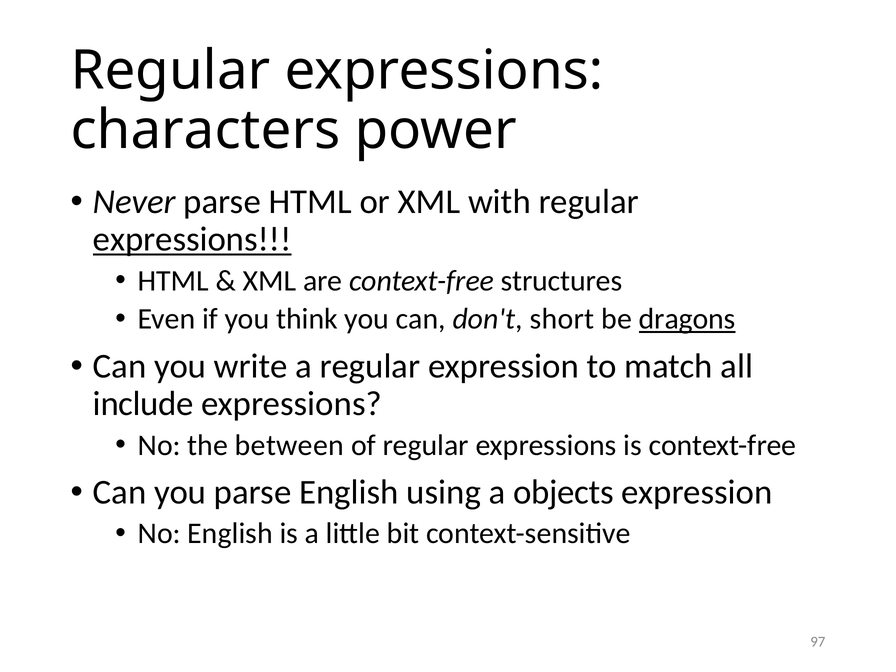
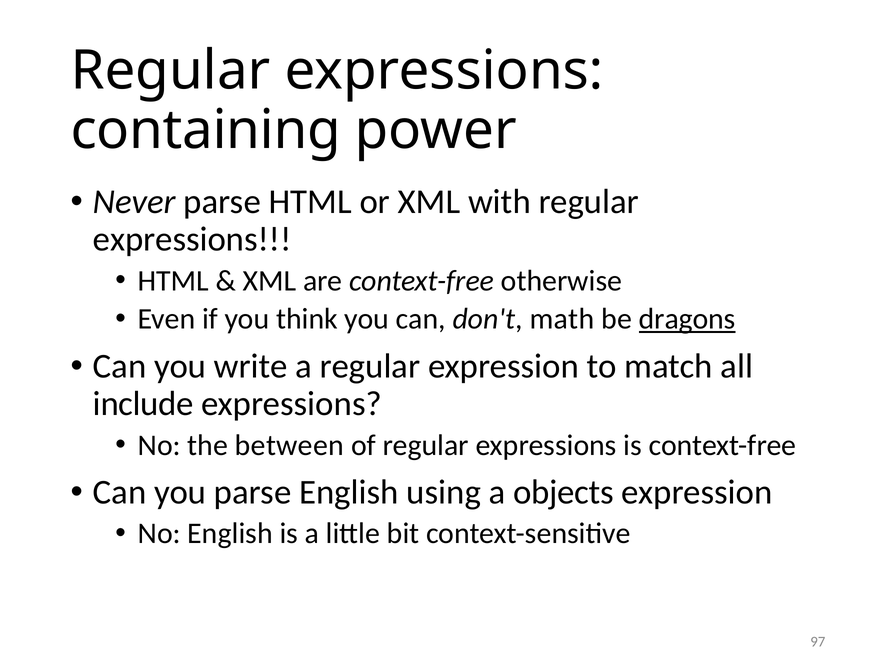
characters: characters -> containing (206, 130)
expressions underline: present -> none (192, 239)
structures: structures -> otherwise (561, 281)
short: short -> math (562, 319)
